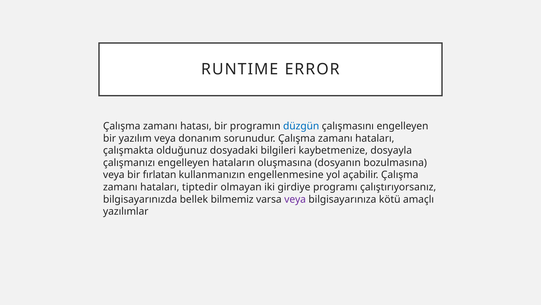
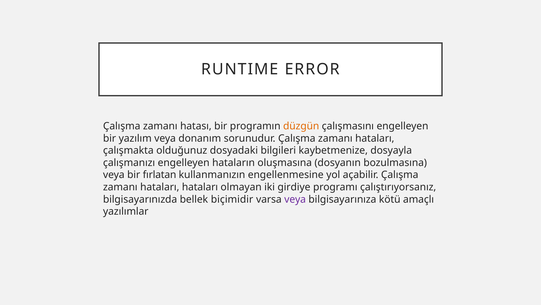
düzgün colour: blue -> orange (301, 126)
hataları tiptedir: tiptedir -> hataları (200, 187)
bilmemiz: bilmemiz -> biçimidir (232, 199)
